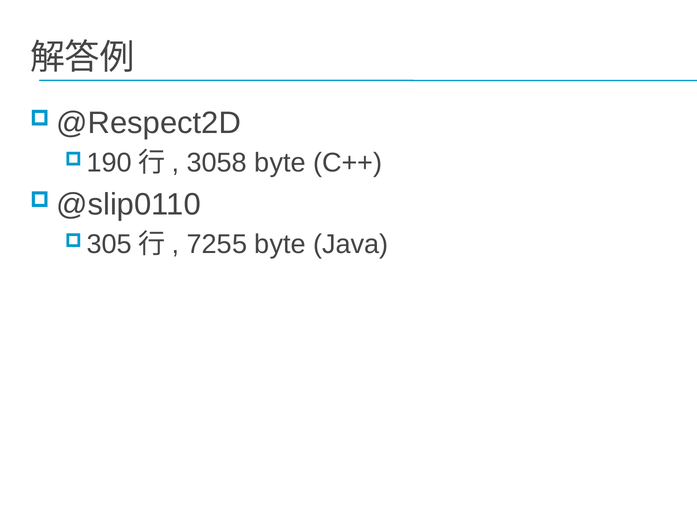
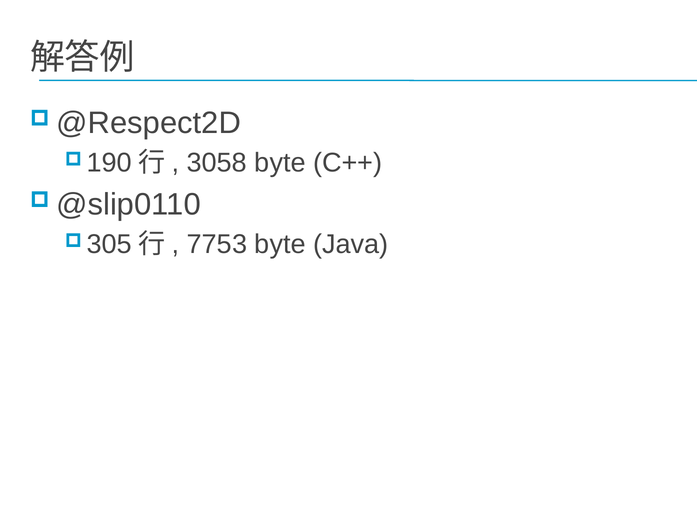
7255: 7255 -> 7753 (217, 244)
